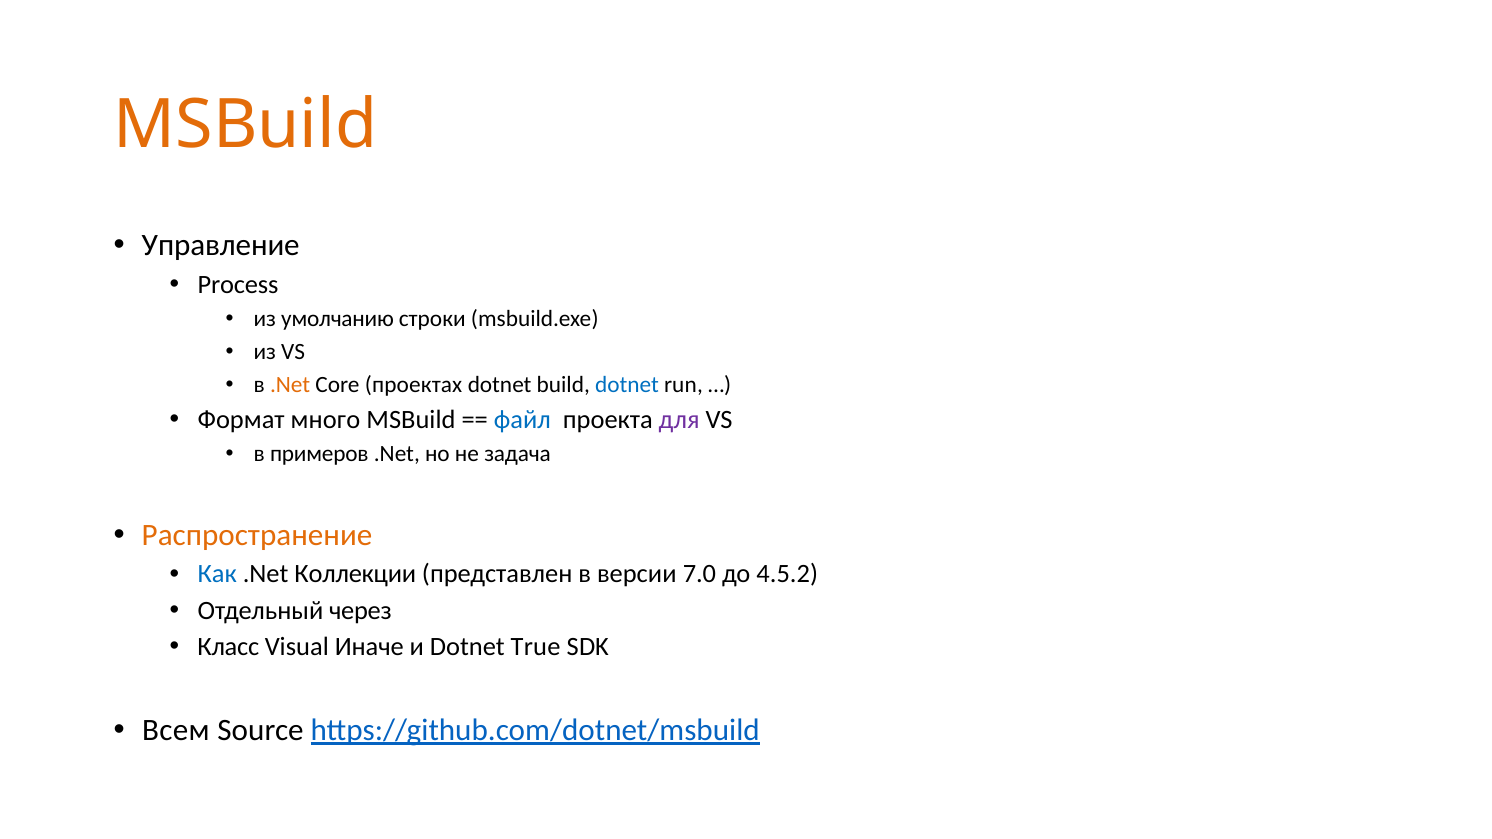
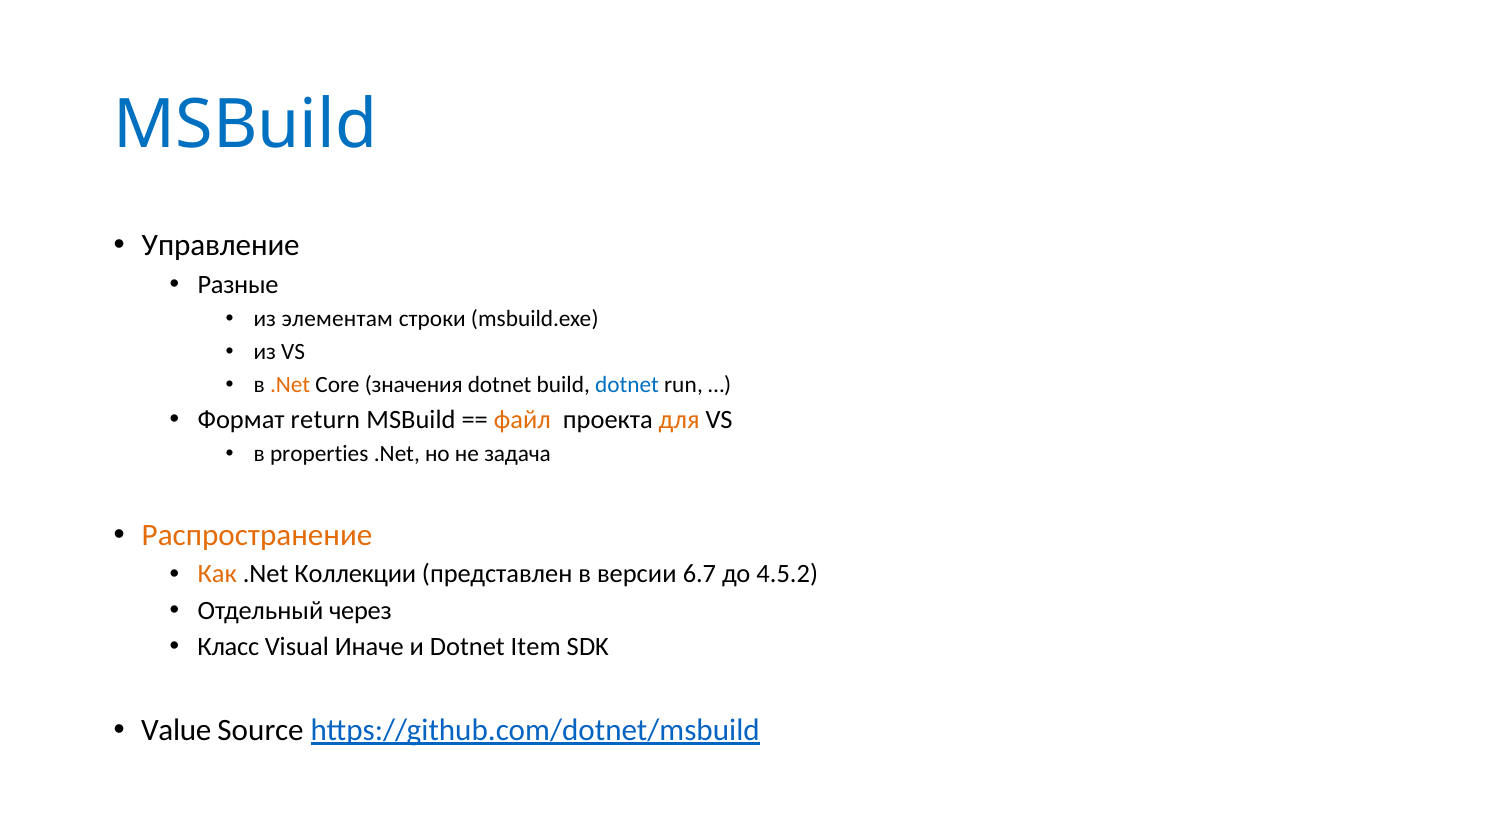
MSBuild colour: orange -> blue (245, 125)
Process: Process -> Разные (238, 284)
умолчанию: умолчанию -> элементам (337, 319)
проектах: проектах -> значения (414, 385)
много: много -> return (325, 420)
файл colour: blue -> orange (522, 420)
для colour: purple -> orange (679, 420)
примеров: примеров -> properties (319, 454)
Как colour: blue -> orange (217, 574)
7.0: 7.0 -> 6.7 (699, 574)
True: True -> Item (536, 647)
Всем: Всем -> Value (176, 730)
